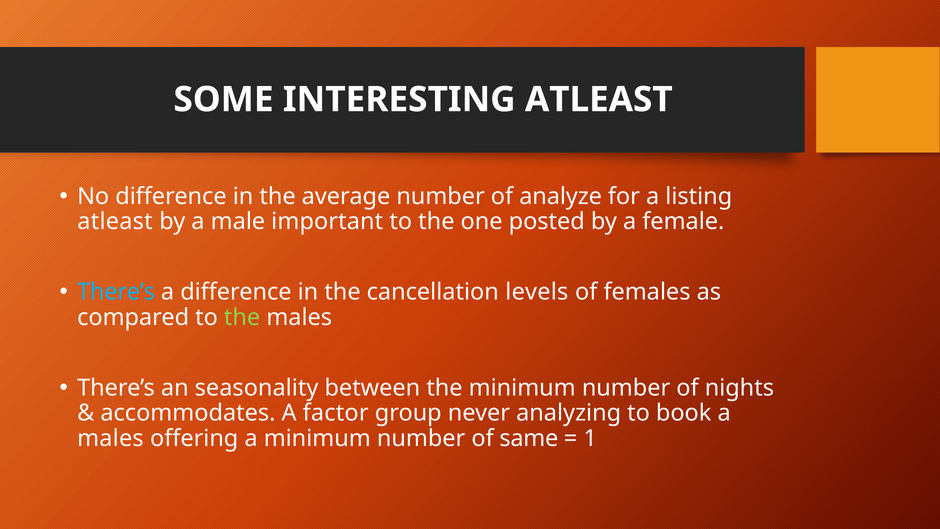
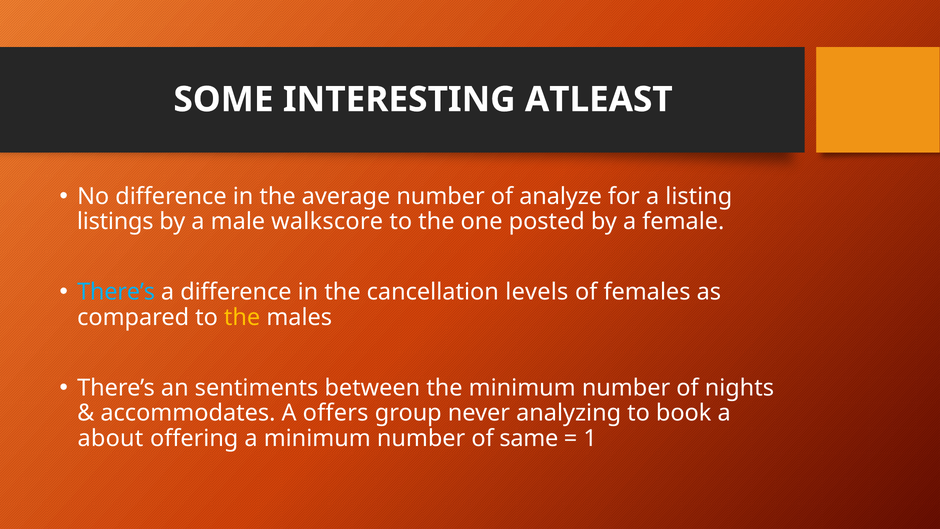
atleast: atleast -> listings (115, 222)
important: important -> walkscore (327, 222)
the colour: light green -> yellow (242, 317)
seasonality: seasonality -> sentiments (257, 388)
factor: factor -> offers (336, 413)
males: males -> about (110, 438)
